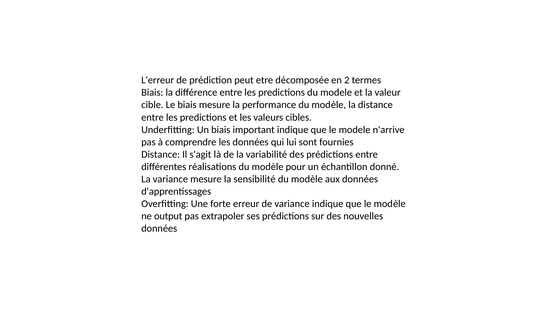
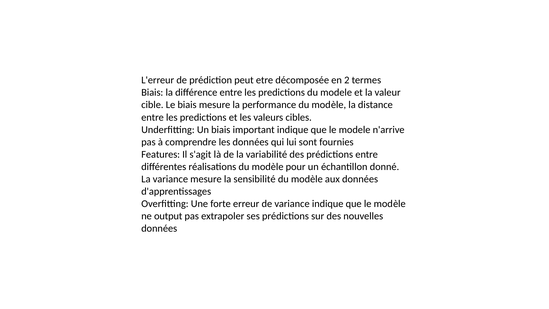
Distance: Distance -> Features (161, 154)
